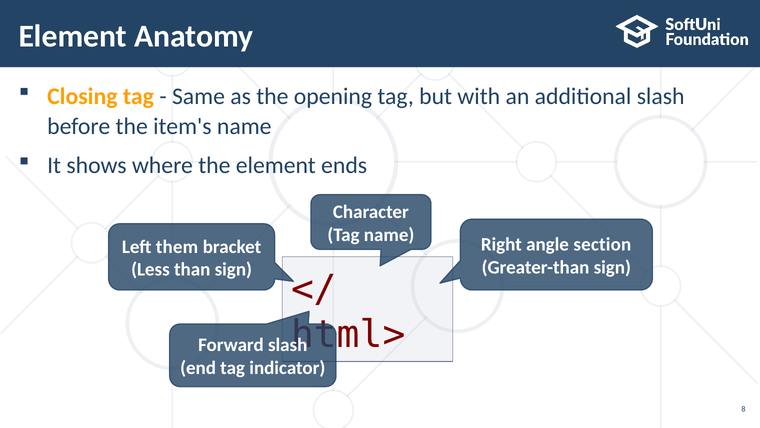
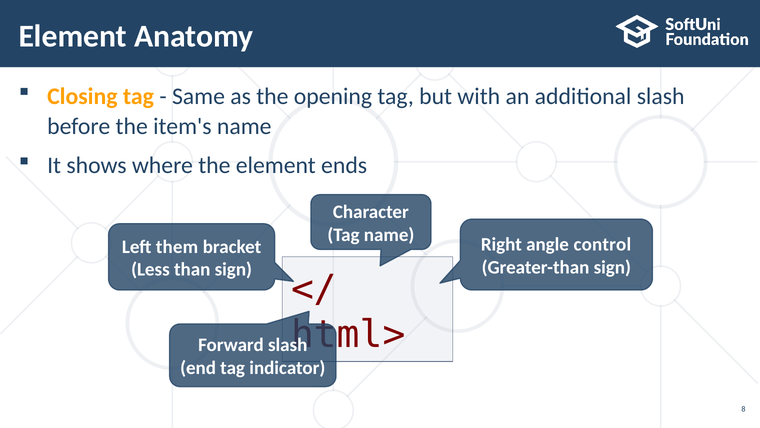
section: section -> control (602, 244)
